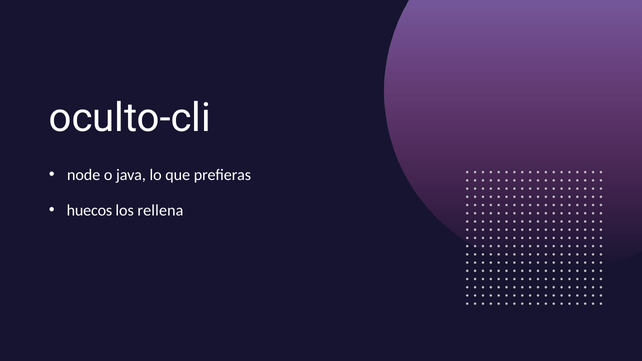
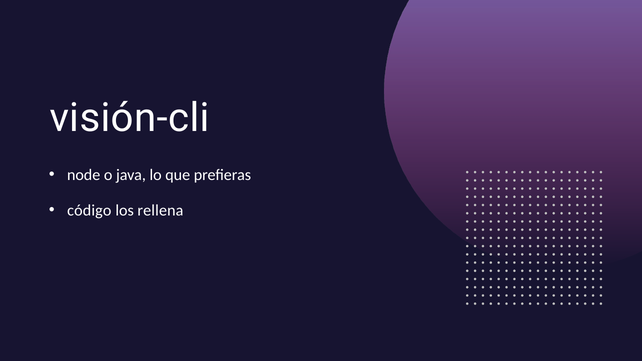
oculto-cli: oculto-cli -> visión-cli (130, 118)
huecos: huecos -> código (89, 210)
